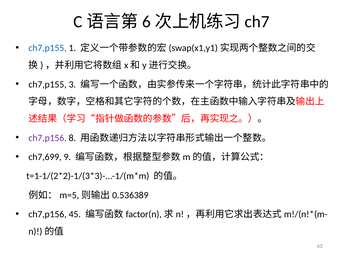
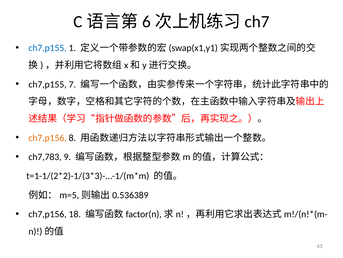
3: 3 -> 7 (72, 84)
ch7,p156 colour: purple -> orange (48, 137)
ch7,699: ch7,699 -> ch7,783 (45, 157)
45: 45 -> 18 (75, 214)
